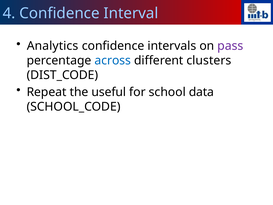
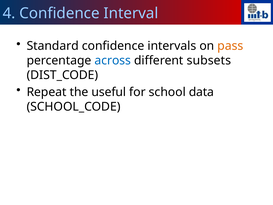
Analytics: Analytics -> Standard (53, 46)
pass colour: purple -> orange (230, 46)
clusters: clusters -> subsets (209, 60)
